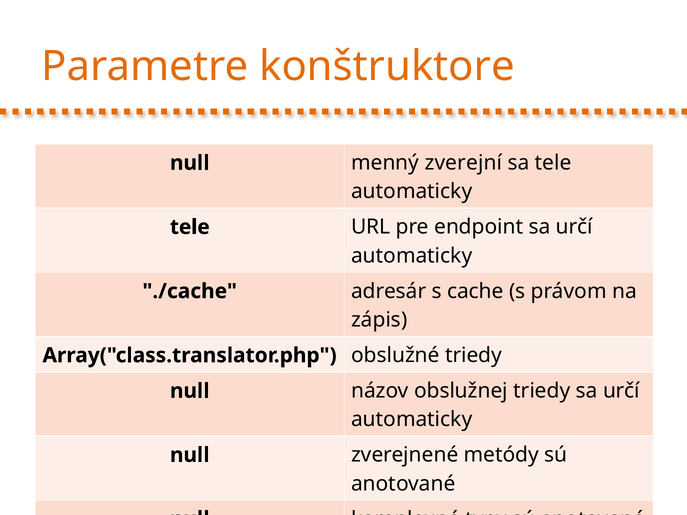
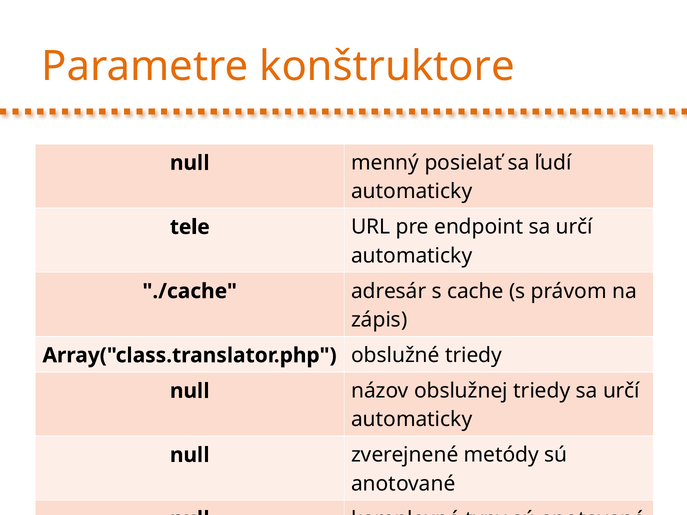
zverejní: zverejní -> posielať (463, 163)
sa tele: tele -> ľudí (553, 163)
